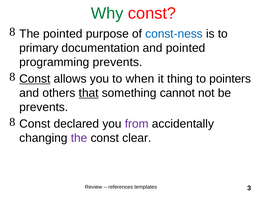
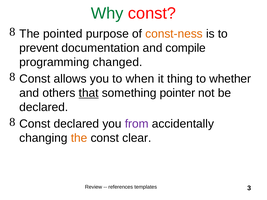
const-ness colour: blue -> orange (174, 34)
primary: primary -> prevent (39, 48)
and pointed: pointed -> compile (186, 48)
programming prevents: prevents -> changed (118, 62)
Const underline: present -> none (35, 79)
pointers: pointers -> whether (230, 79)
cannot: cannot -> pointer (177, 93)
prevents: prevents -> declared (44, 107)
the colour: purple -> orange (79, 138)
